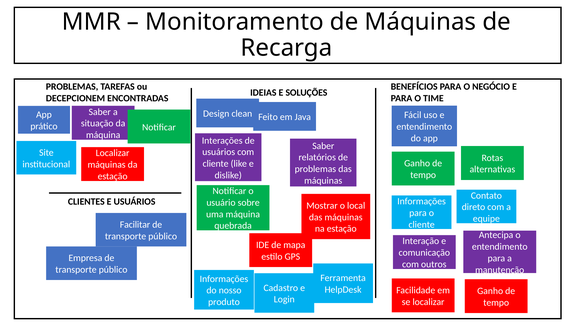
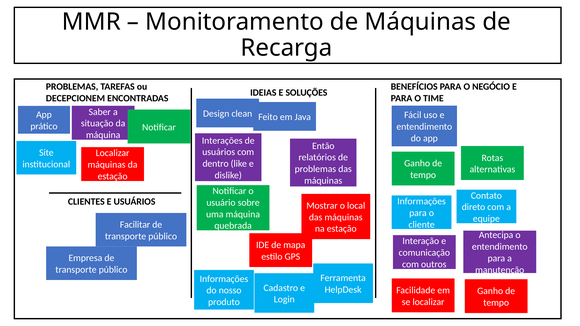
Saber: Saber -> Então (323, 146)
cliente: cliente -> dentro (216, 164)
